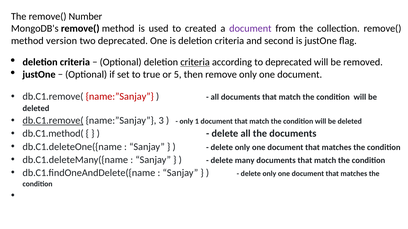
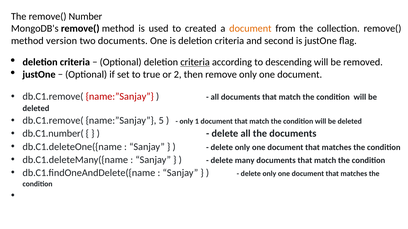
document colour: purple -> orange (250, 29)
two deprecated: deprecated -> documents (123, 41)
to deprecated: deprecated -> descending (289, 62)
5: 5 -> 2 (178, 75)
db.C1.remove( underline: present -> none (53, 121)
3: 3 -> 5 (161, 121)
db.C1.method(: db.C1.method( -> db.C1.number( (53, 134)
